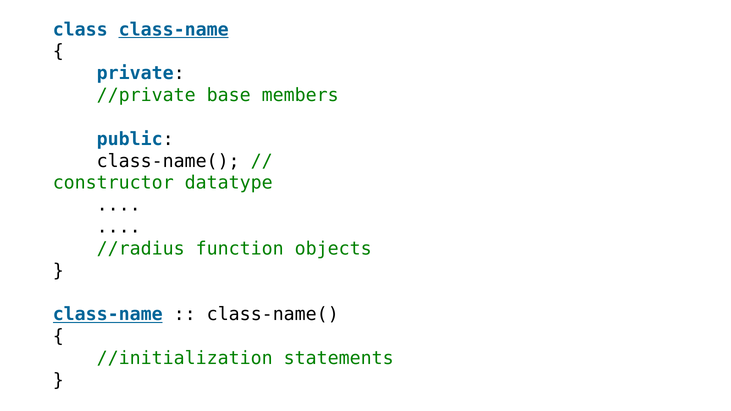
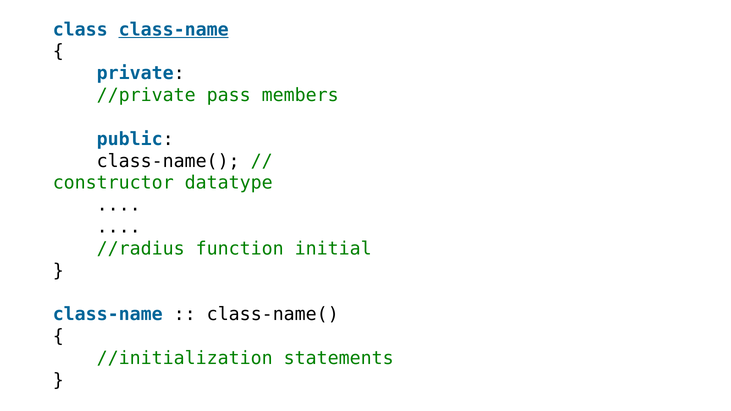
base: base -> pass (229, 95)
objects: objects -> initial (333, 249)
class-name underline: present -> none (108, 315)
